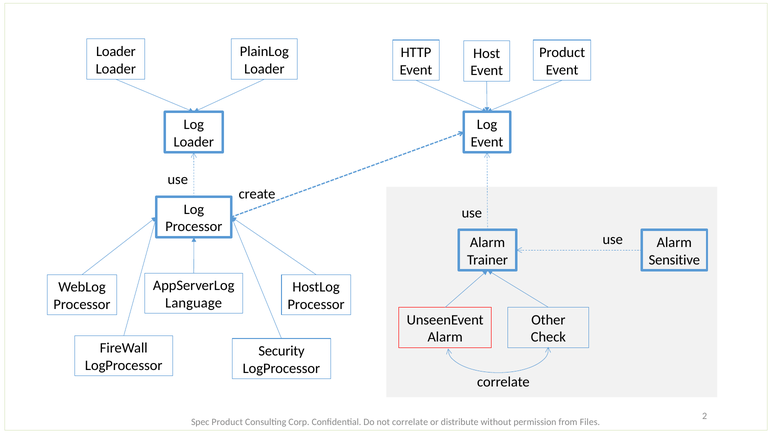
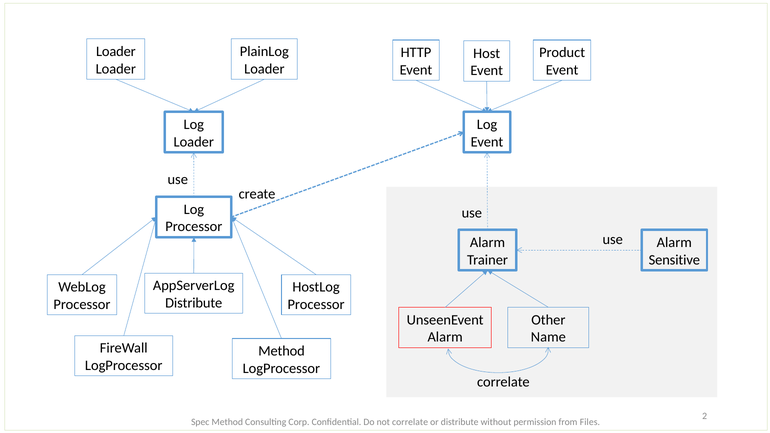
Language: Language -> Distribute (194, 303)
Check: Check -> Name (548, 337)
Security: Security -> Method (282, 351)
Spec Product: Product -> Method (227, 422)
